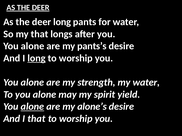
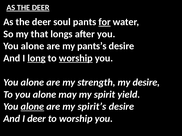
deer long: long -> soul (62, 22)
for underline: none -> present (105, 22)
worship underline: none -> present (76, 58)
my water: water -> desire (146, 83)
alone’s: alone’s -> spirit’s (92, 107)
I that: that -> deer (37, 119)
